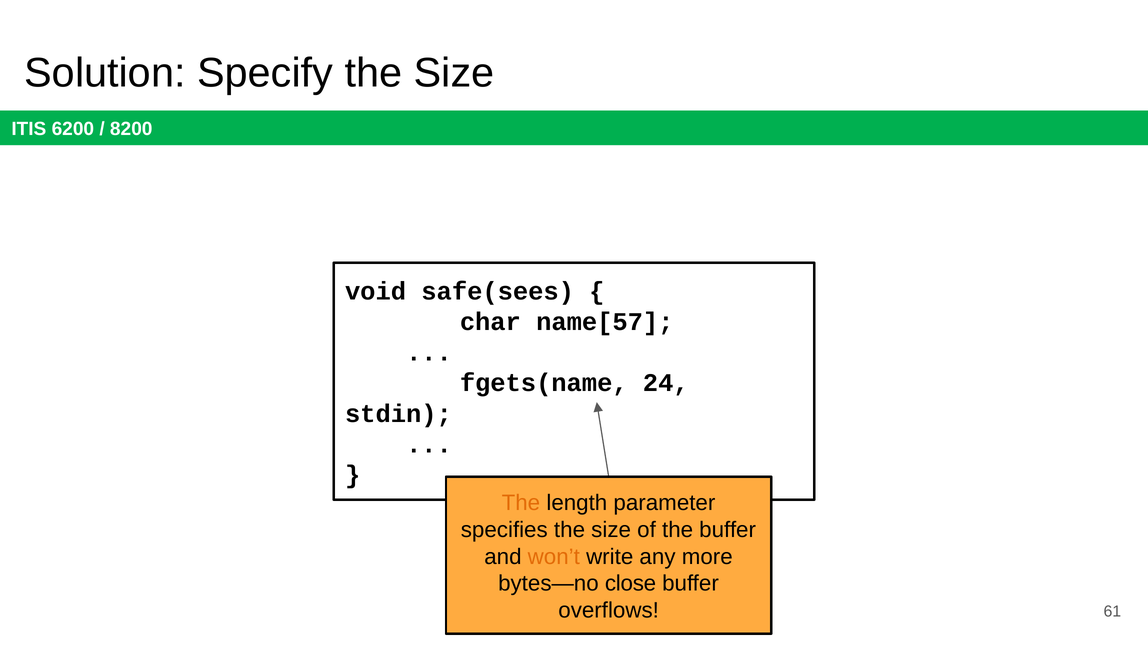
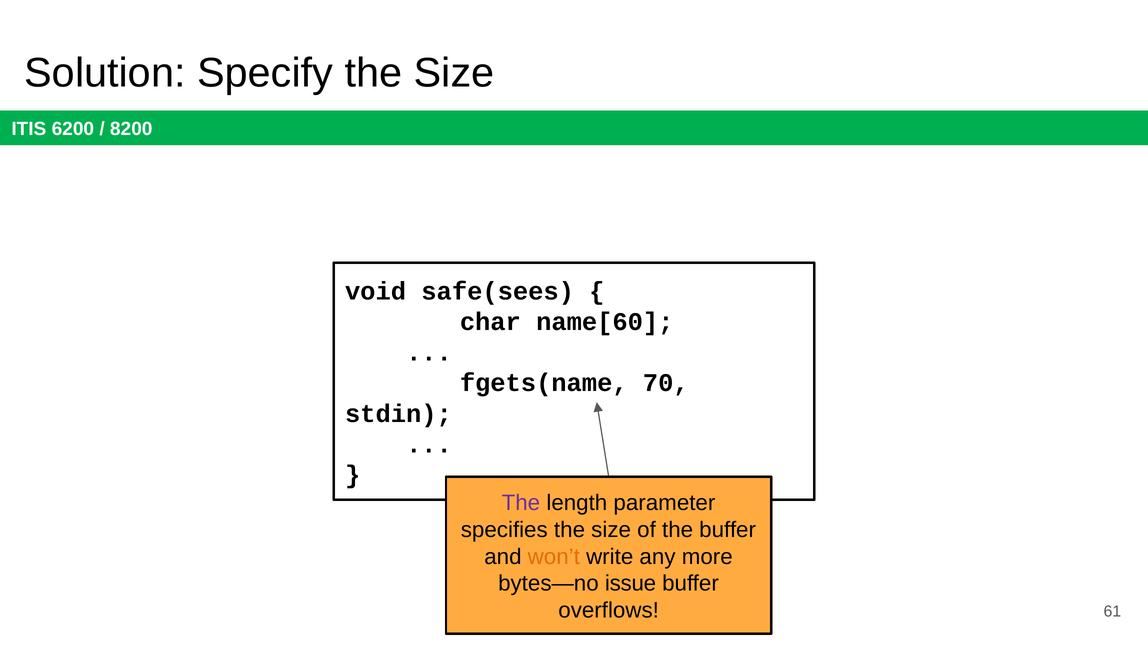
name[57: name[57 -> name[60 (605, 322)
24: 24 -> 70 (666, 383)
The colour: orange -> purple (521, 503)
close: close -> issue (631, 583)
